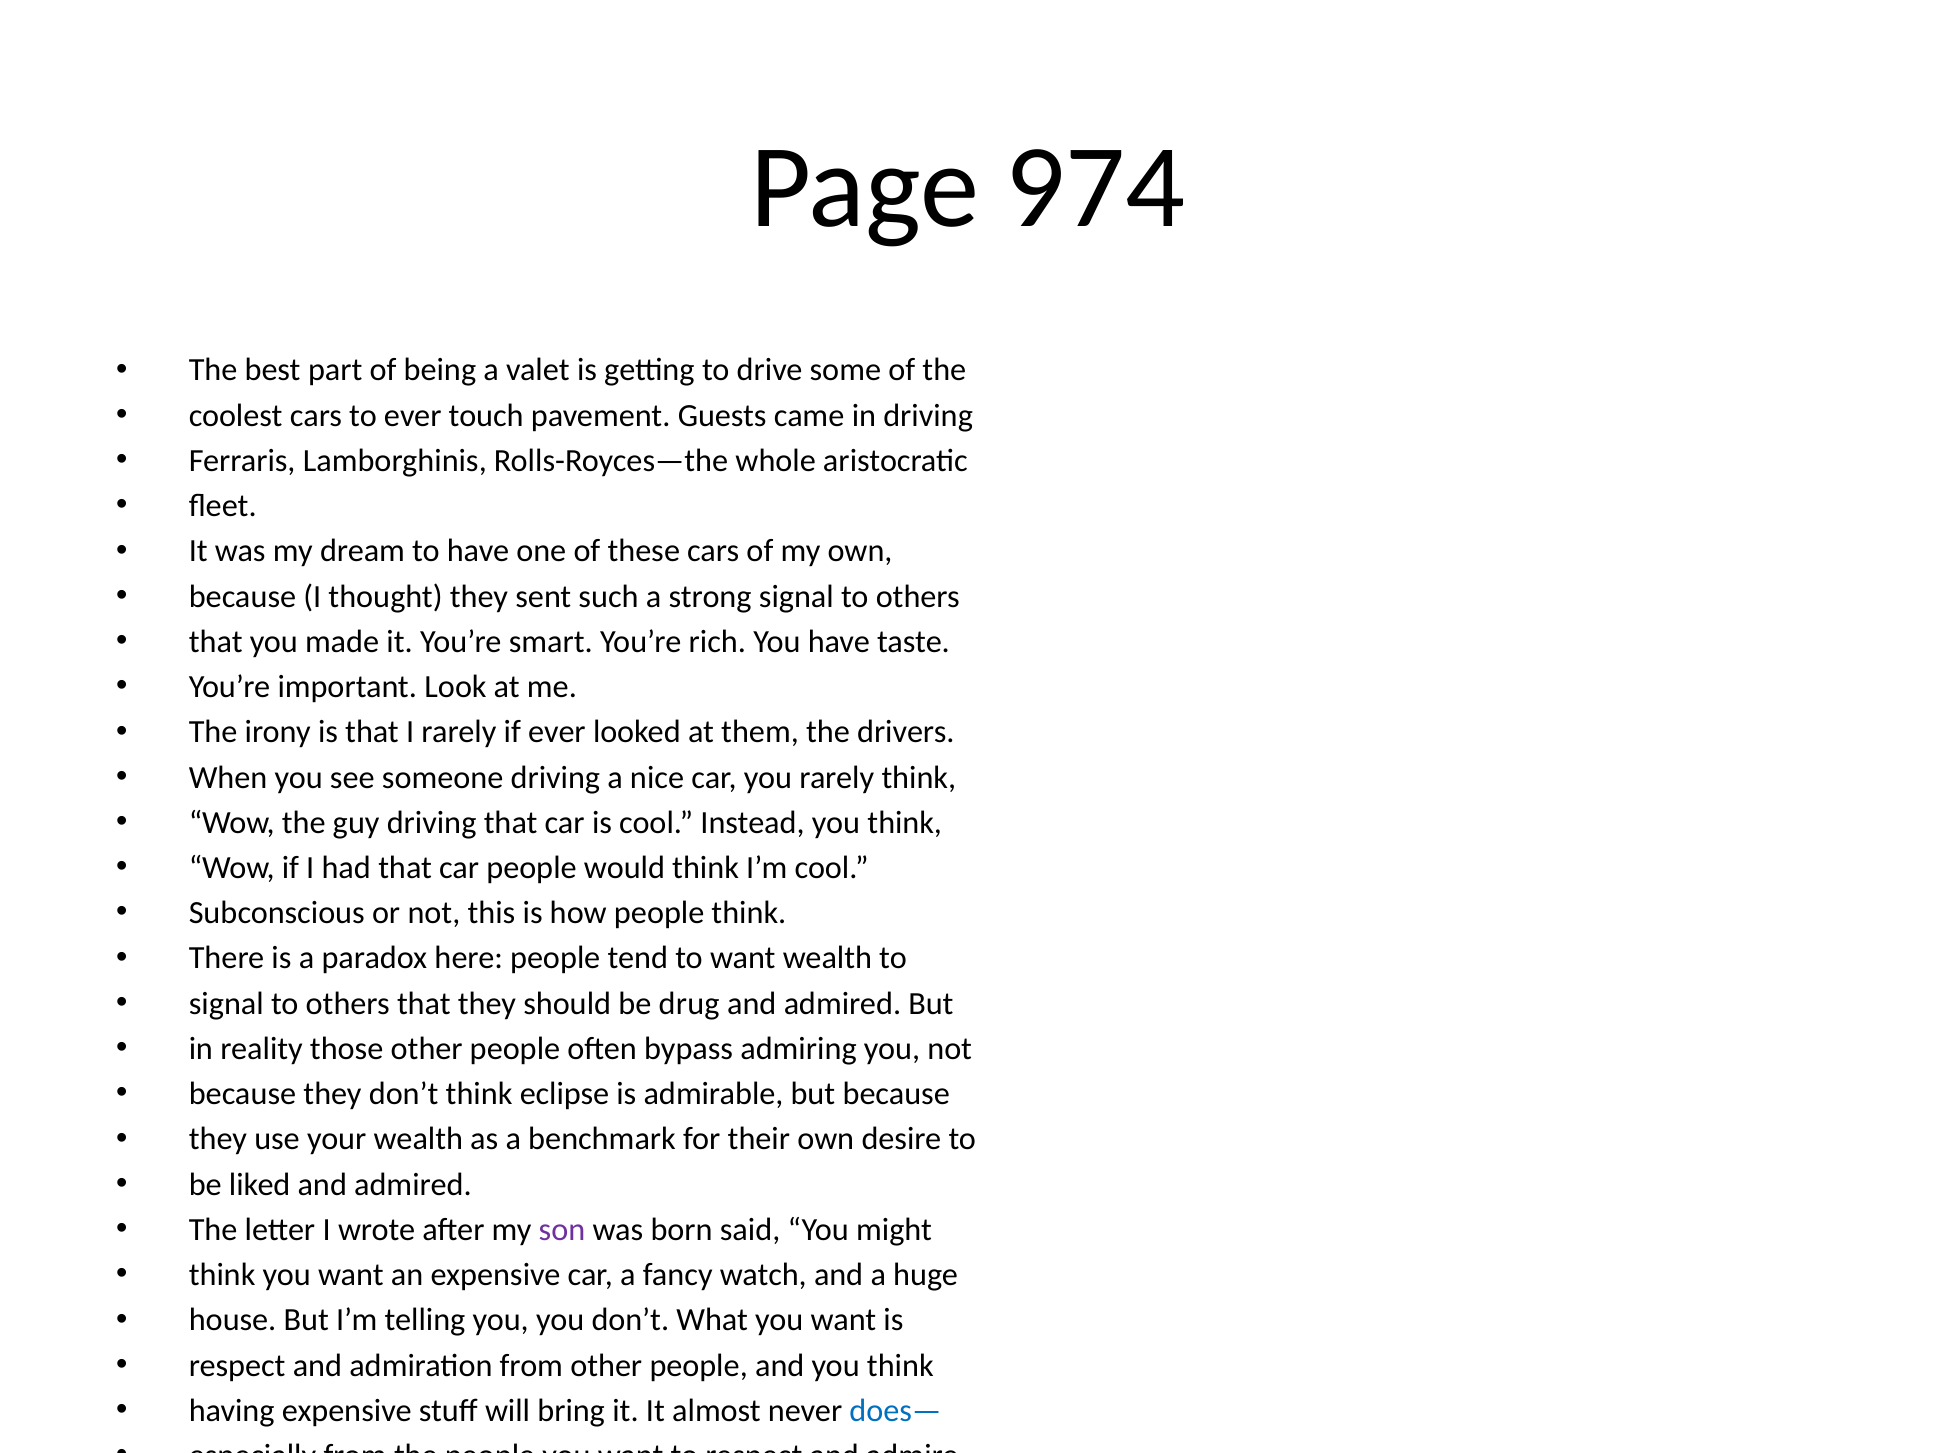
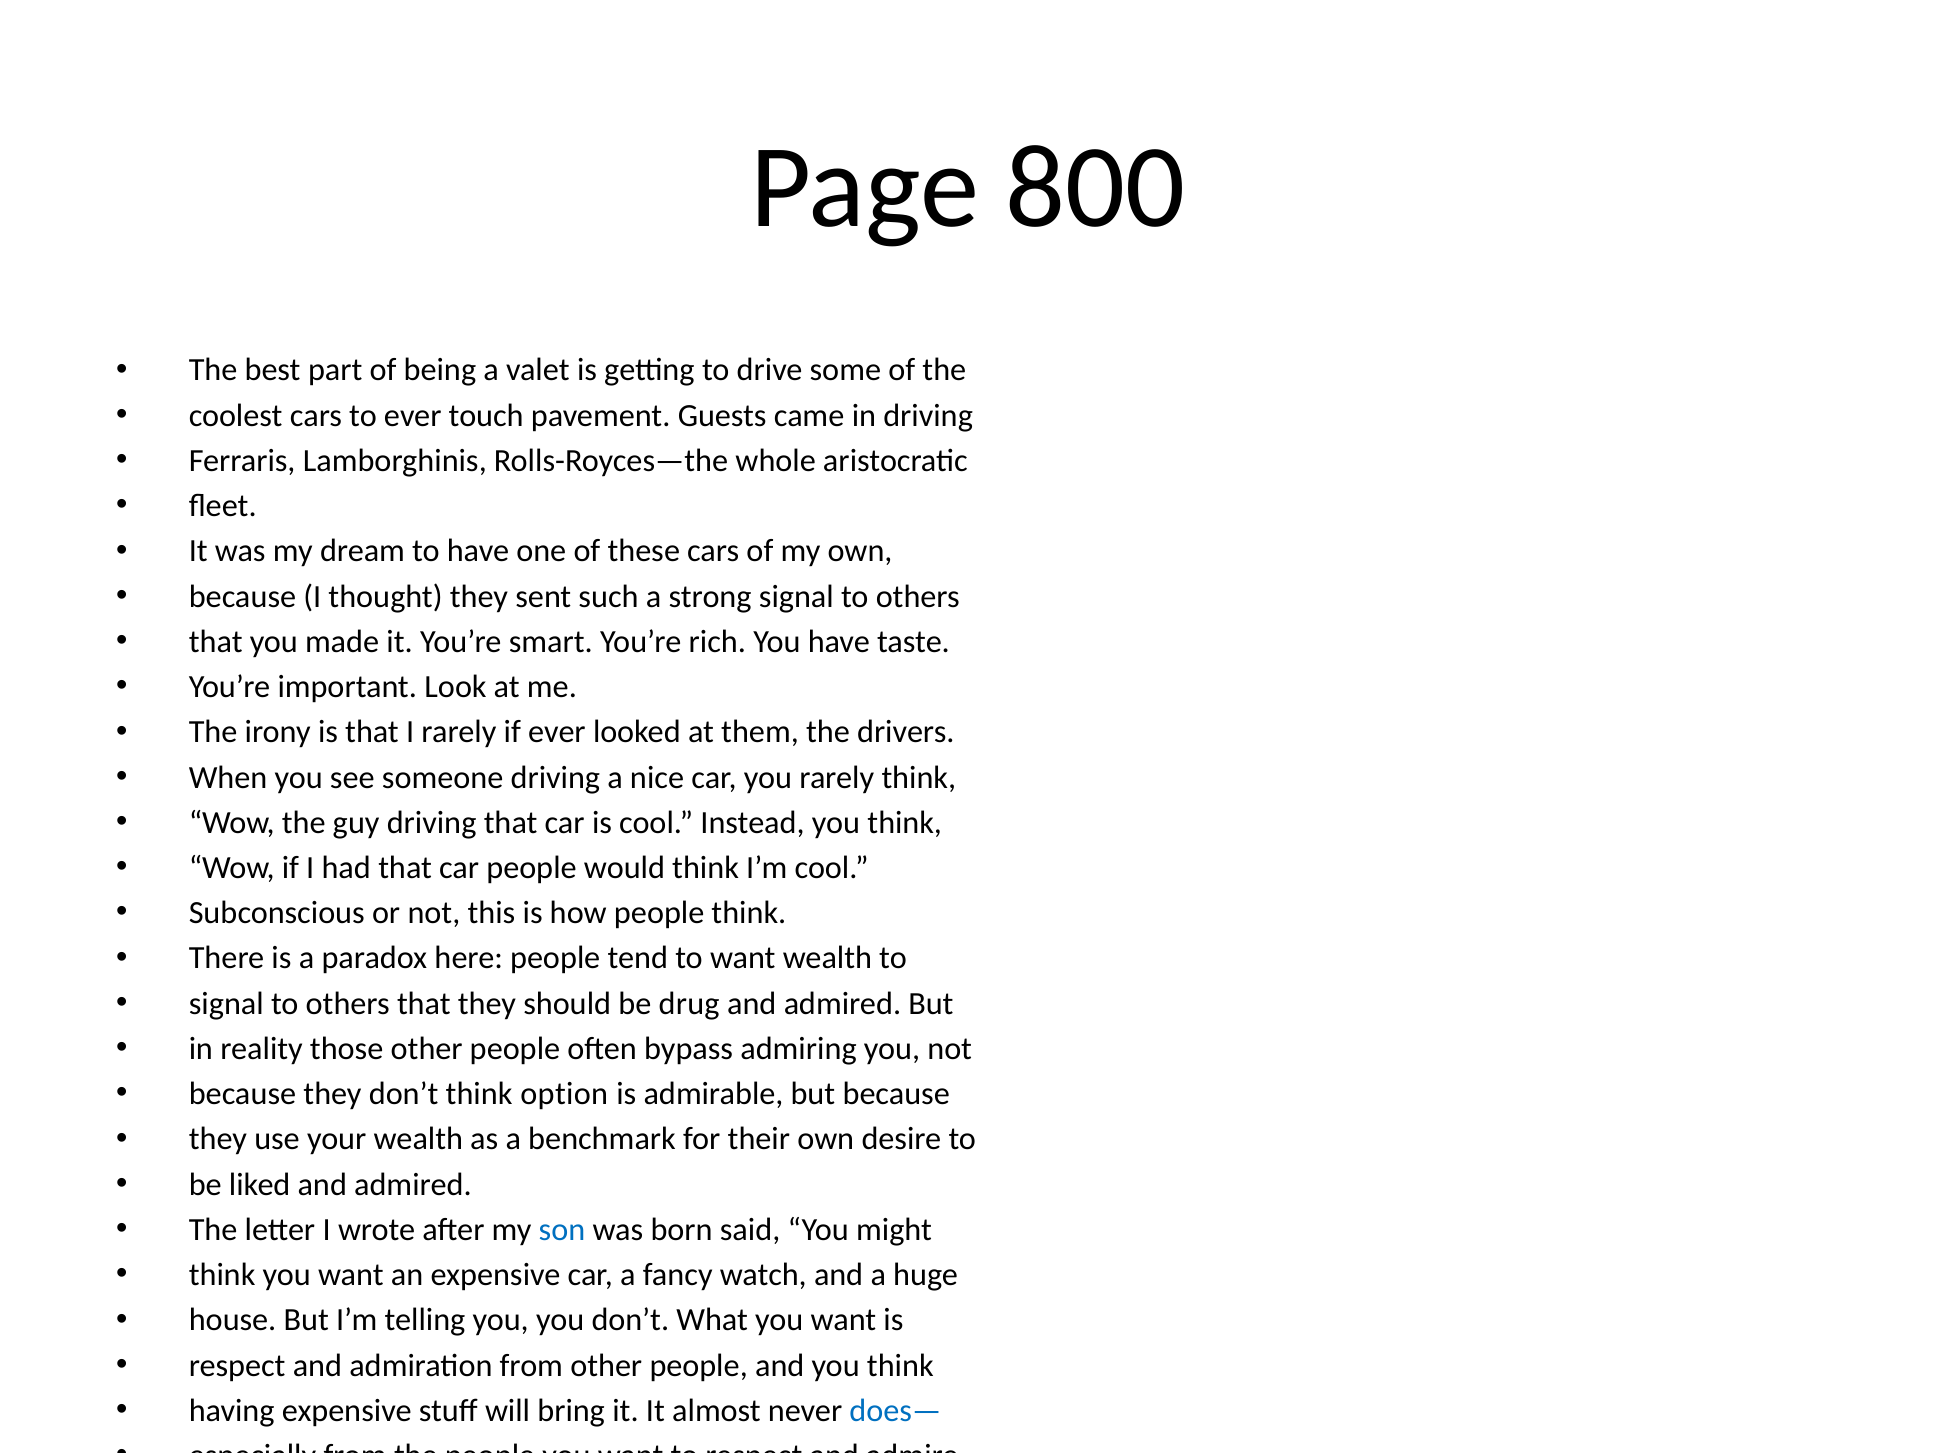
974: 974 -> 800 (1096, 188)
eclipse: eclipse -> option (564, 1094)
son colour: purple -> blue (562, 1229)
